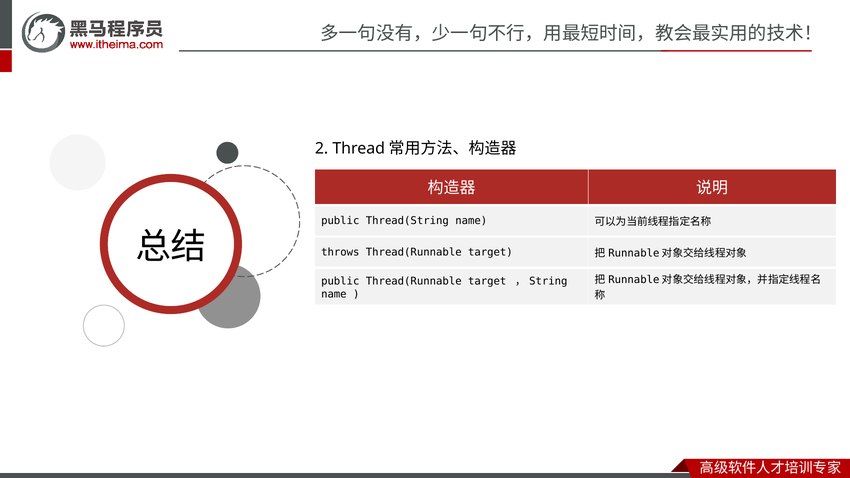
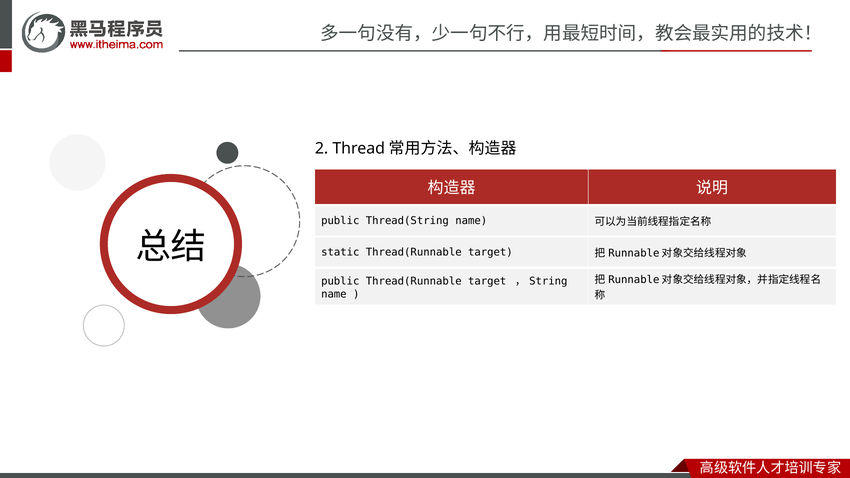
throws: throws -> static (340, 252)
